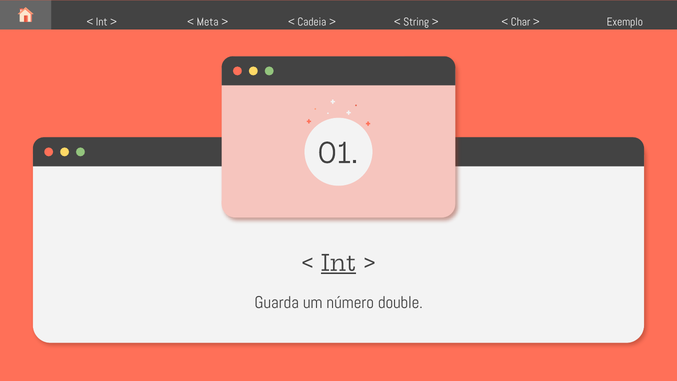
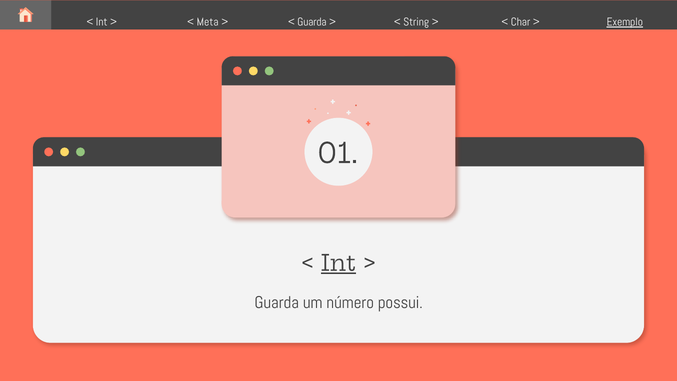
Cadeia: Cadeia -> Guarda (312, 22)
Exemplo underline: none -> present (625, 22)
double: double -> possui (400, 302)
